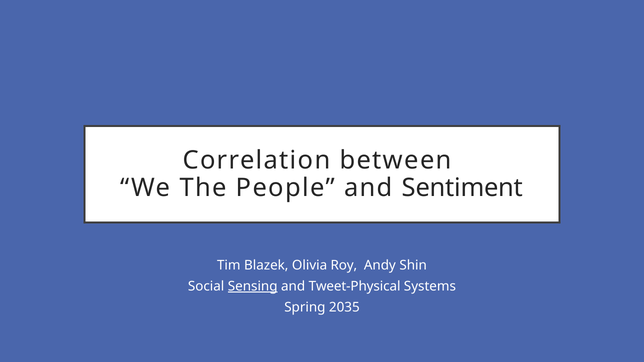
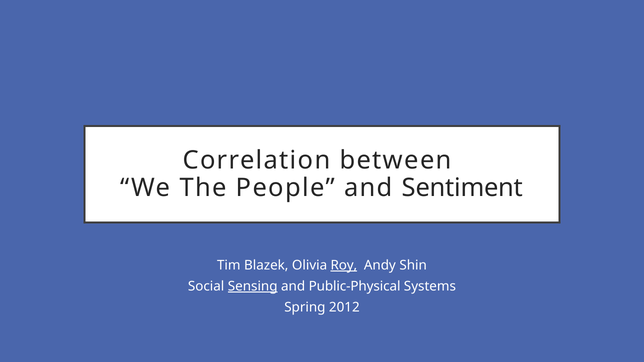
Roy underline: none -> present (344, 265)
Tweet-Physical: Tweet-Physical -> Public-Physical (355, 286)
2035: 2035 -> 2012 (344, 308)
